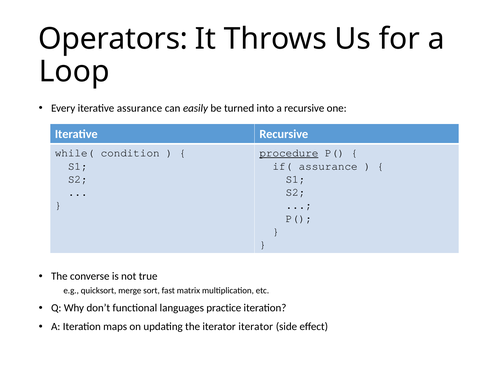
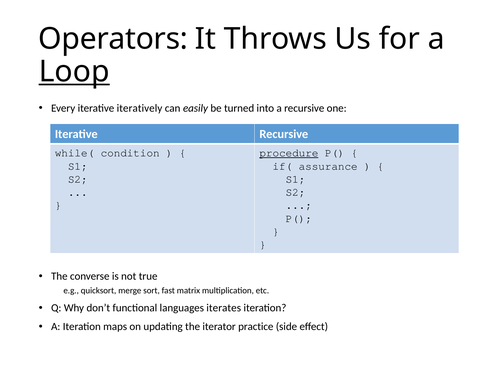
Loop underline: none -> present (74, 71)
iterative assurance: assurance -> iteratively (140, 108)
practice: practice -> iterates (224, 308)
iterator iterator: iterator -> practice (256, 326)
